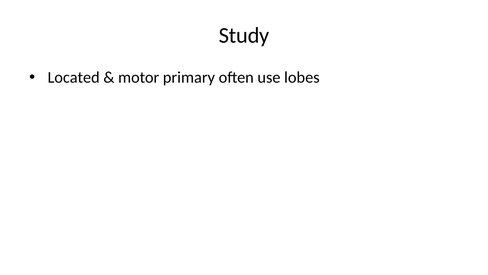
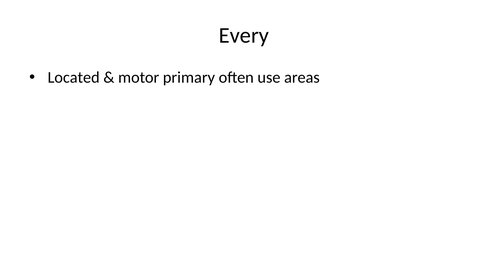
Study: Study -> Every (244, 35)
lobes: lobes -> areas (302, 77)
